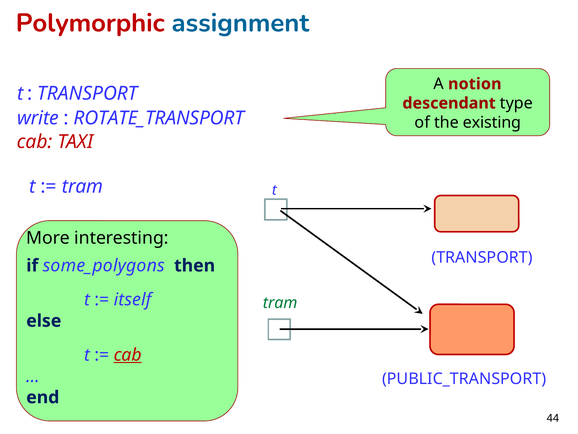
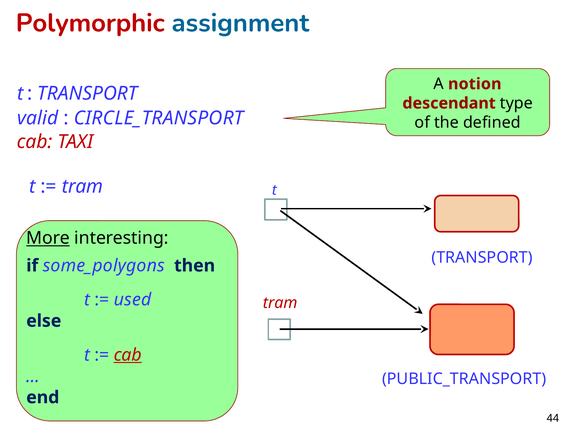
write: write -> valid (38, 118)
ROTATE_TRANSPORT: ROTATE_TRANSPORT -> CIRCLE_TRANSPORT (159, 118)
existing: existing -> defined (492, 122)
More underline: none -> present (48, 238)
itself: itself -> used (133, 299)
tram colour: green -> red (280, 302)
